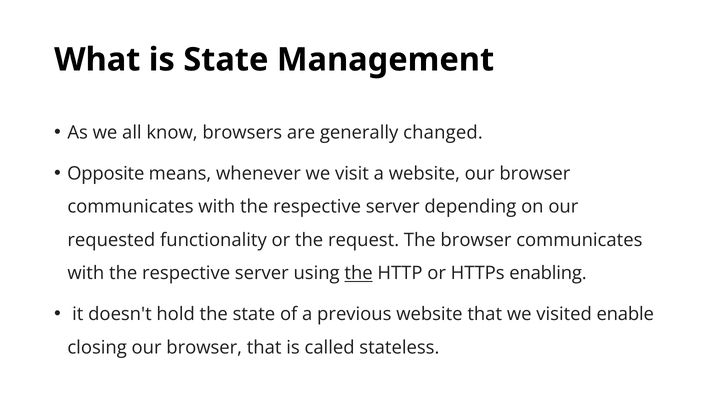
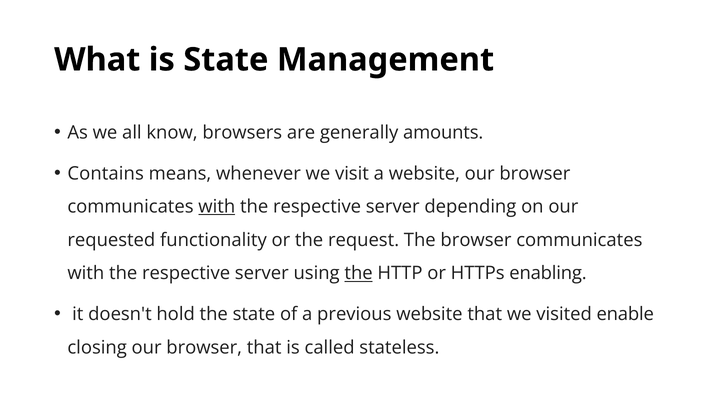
changed: changed -> amounts (443, 132)
Opposite: Opposite -> Contains (106, 173)
with underline: none -> present (217, 206)
